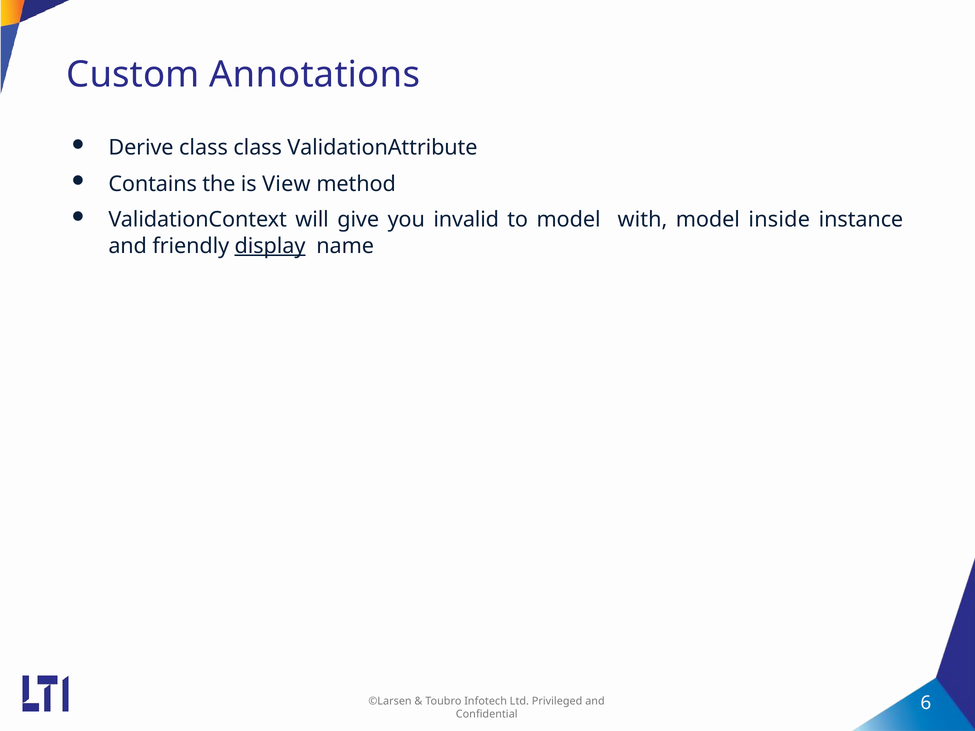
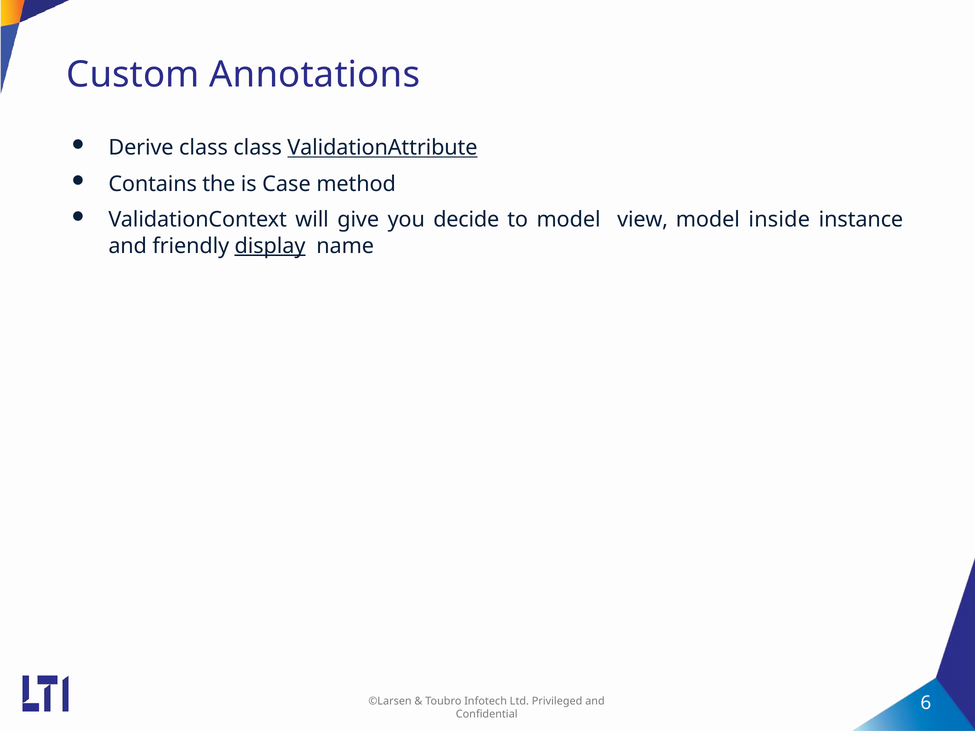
ValidationAttribute underline: none -> present (382, 148)
View: View -> Case (286, 184)
invalid: invalid -> decide (466, 220)
with: with -> view (643, 220)
